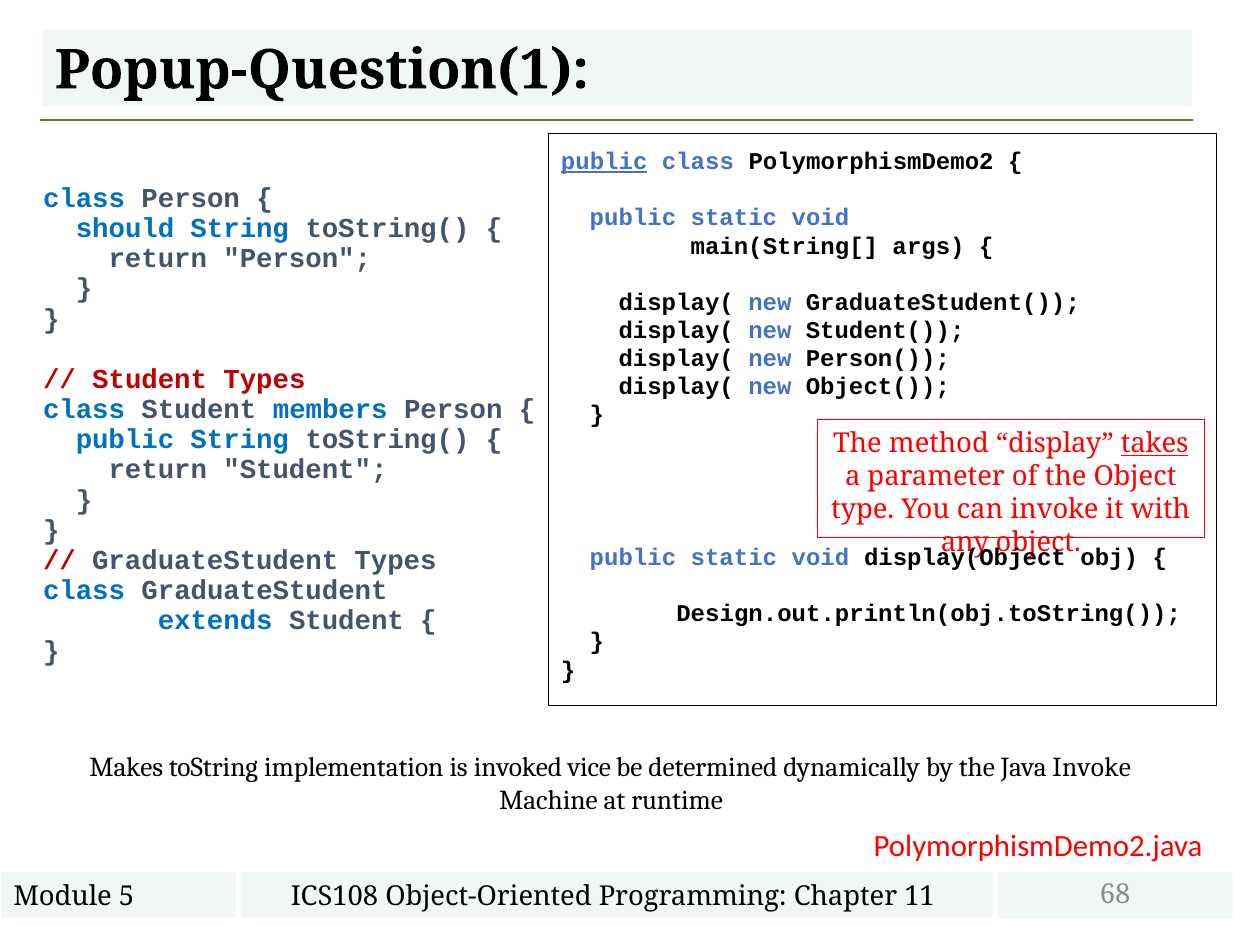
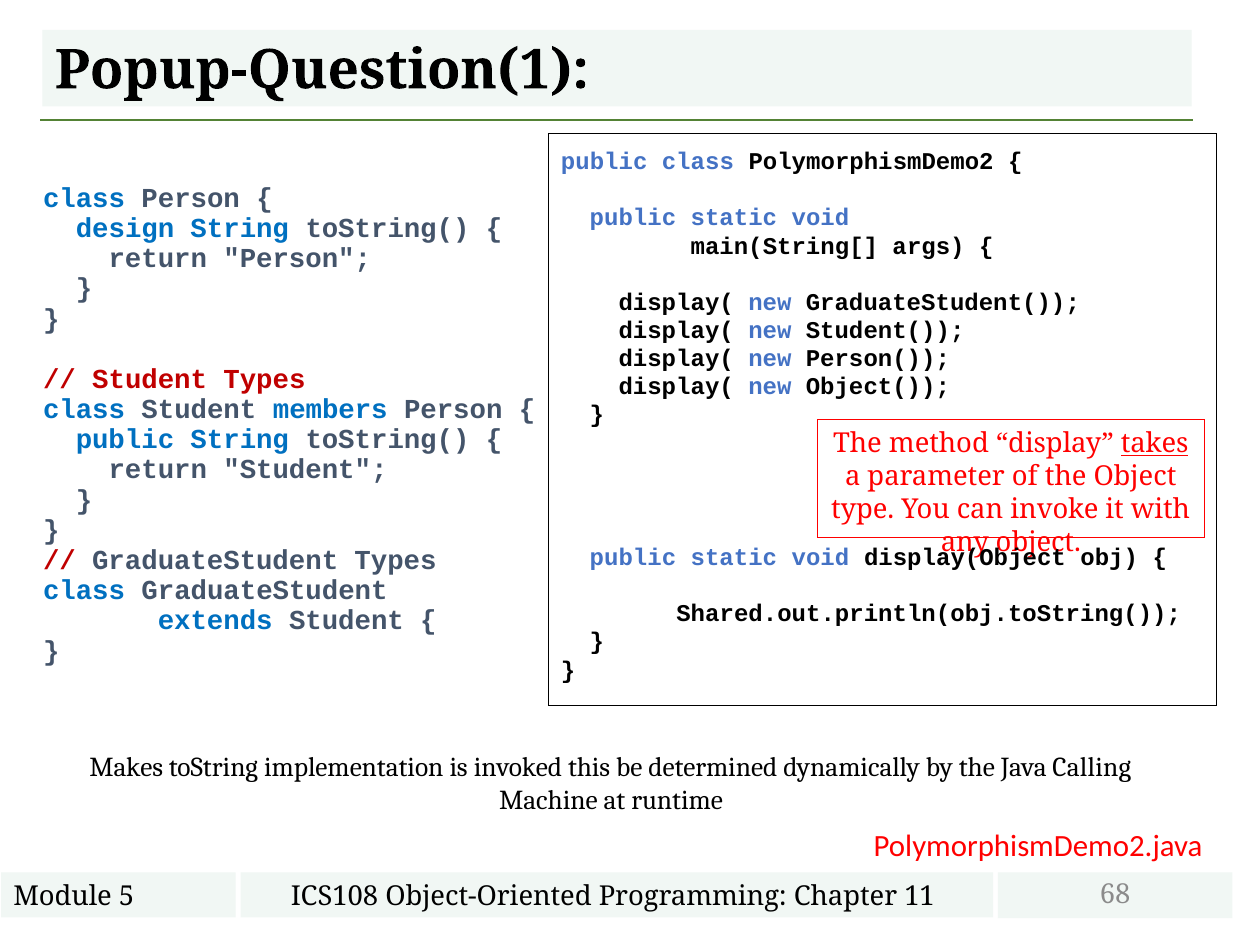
public underline: present -> none (604, 162)
should: should -> design (125, 228)
Design.out.println(obj.toString(: Design.out.println(obj.toString( -> Shared.out.println(obj.toString( (929, 614)
vice: vice -> this (589, 767)
Java Invoke: Invoke -> Calling (1092, 767)
